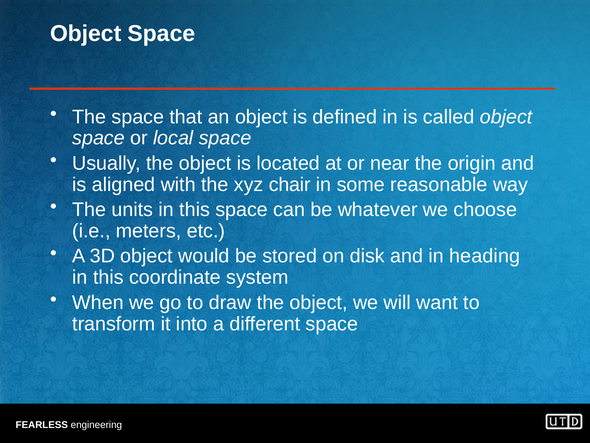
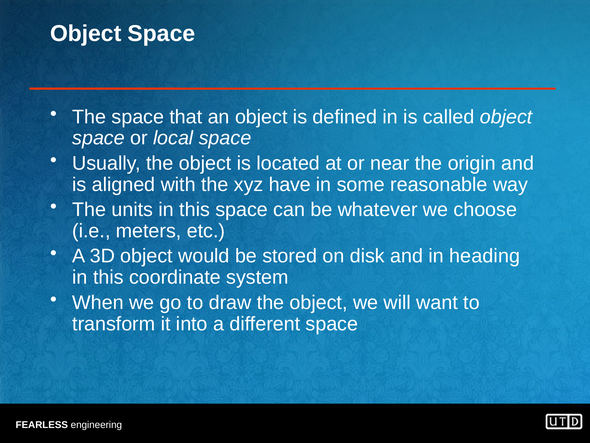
chair: chair -> have (290, 184)
